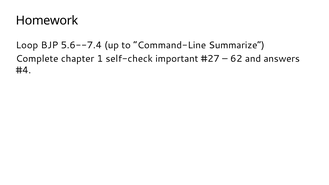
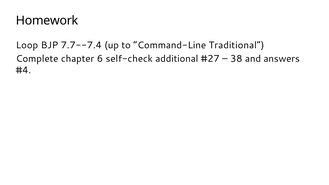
5.6--7.4: 5.6--7.4 -> 7.7--7.4 (81, 45)
Summarize: Summarize -> Traditional (236, 45)
1: 1 -> 6 (100, 59)
important: important -> additional (177, 59)
62: 62 -> 38 (236, 59)
